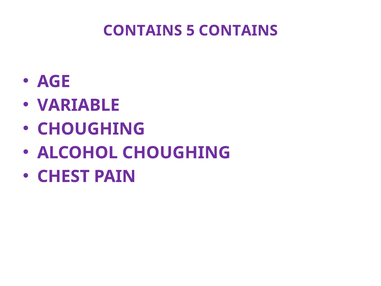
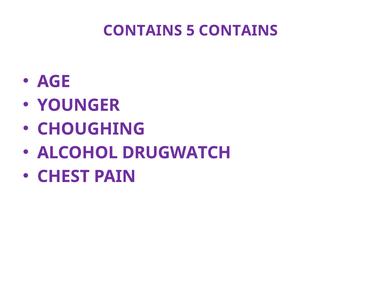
VARIABLE: VARIABLE -> YOUNGER (79, 105)
ALCOHOL CHOUGHING: CHOUGHING -> DRUGWATCH (176, 153)
